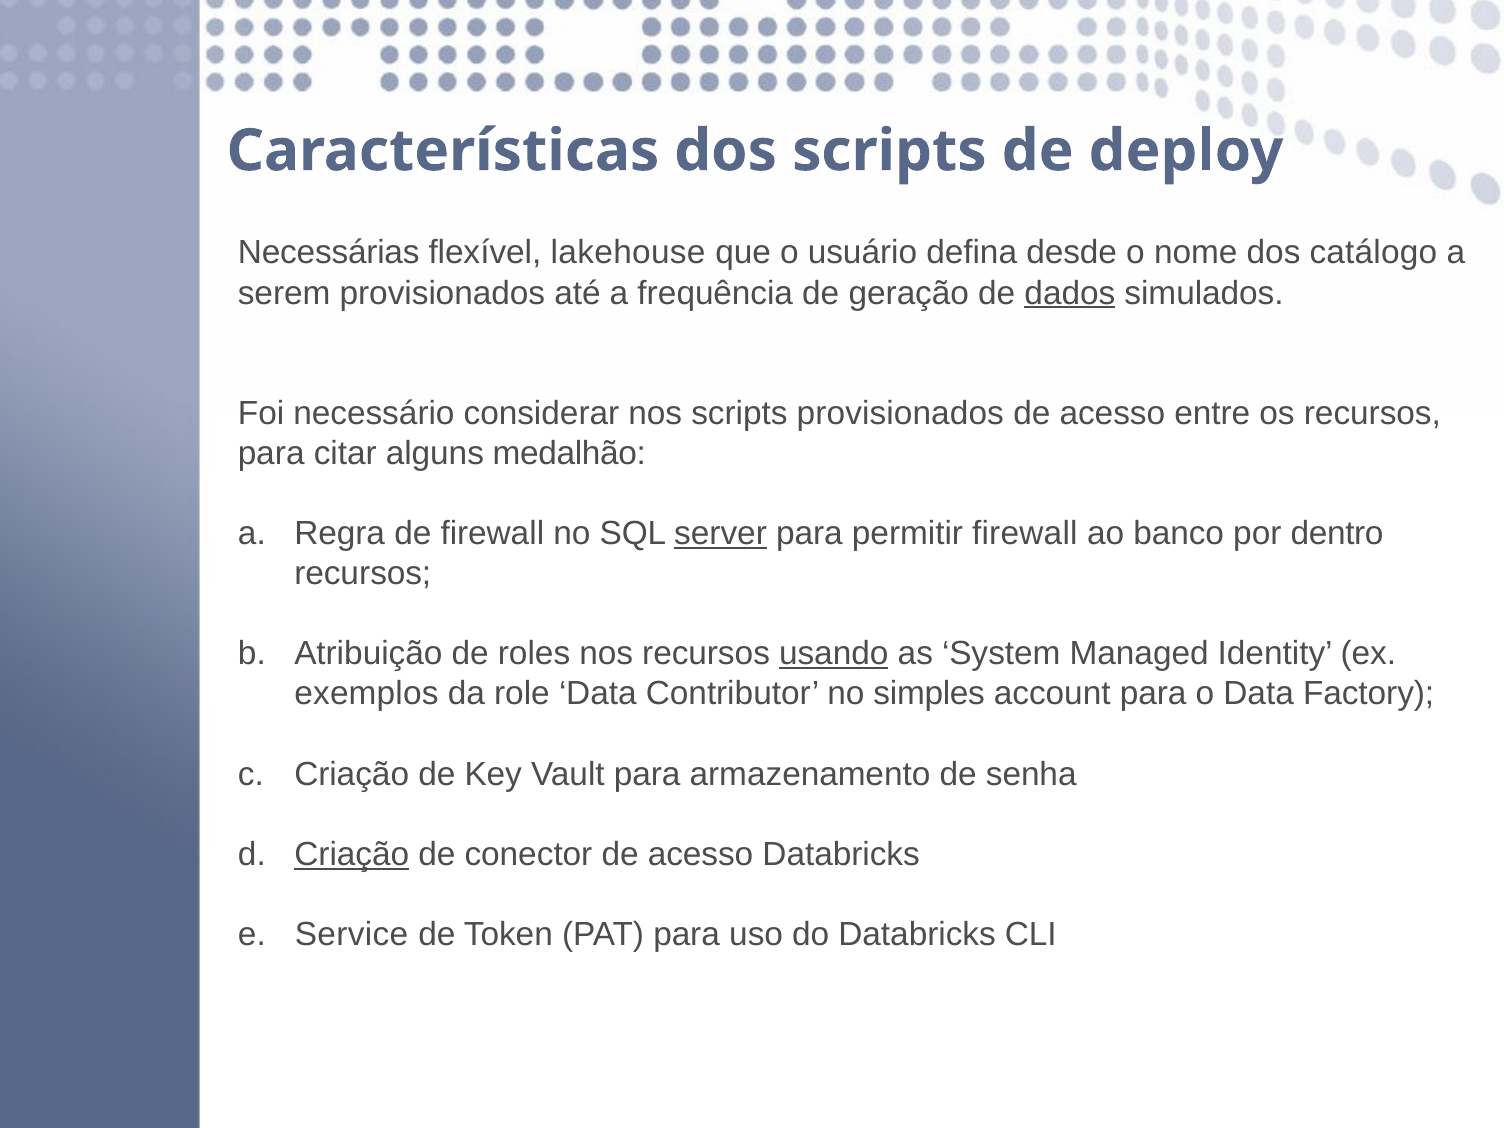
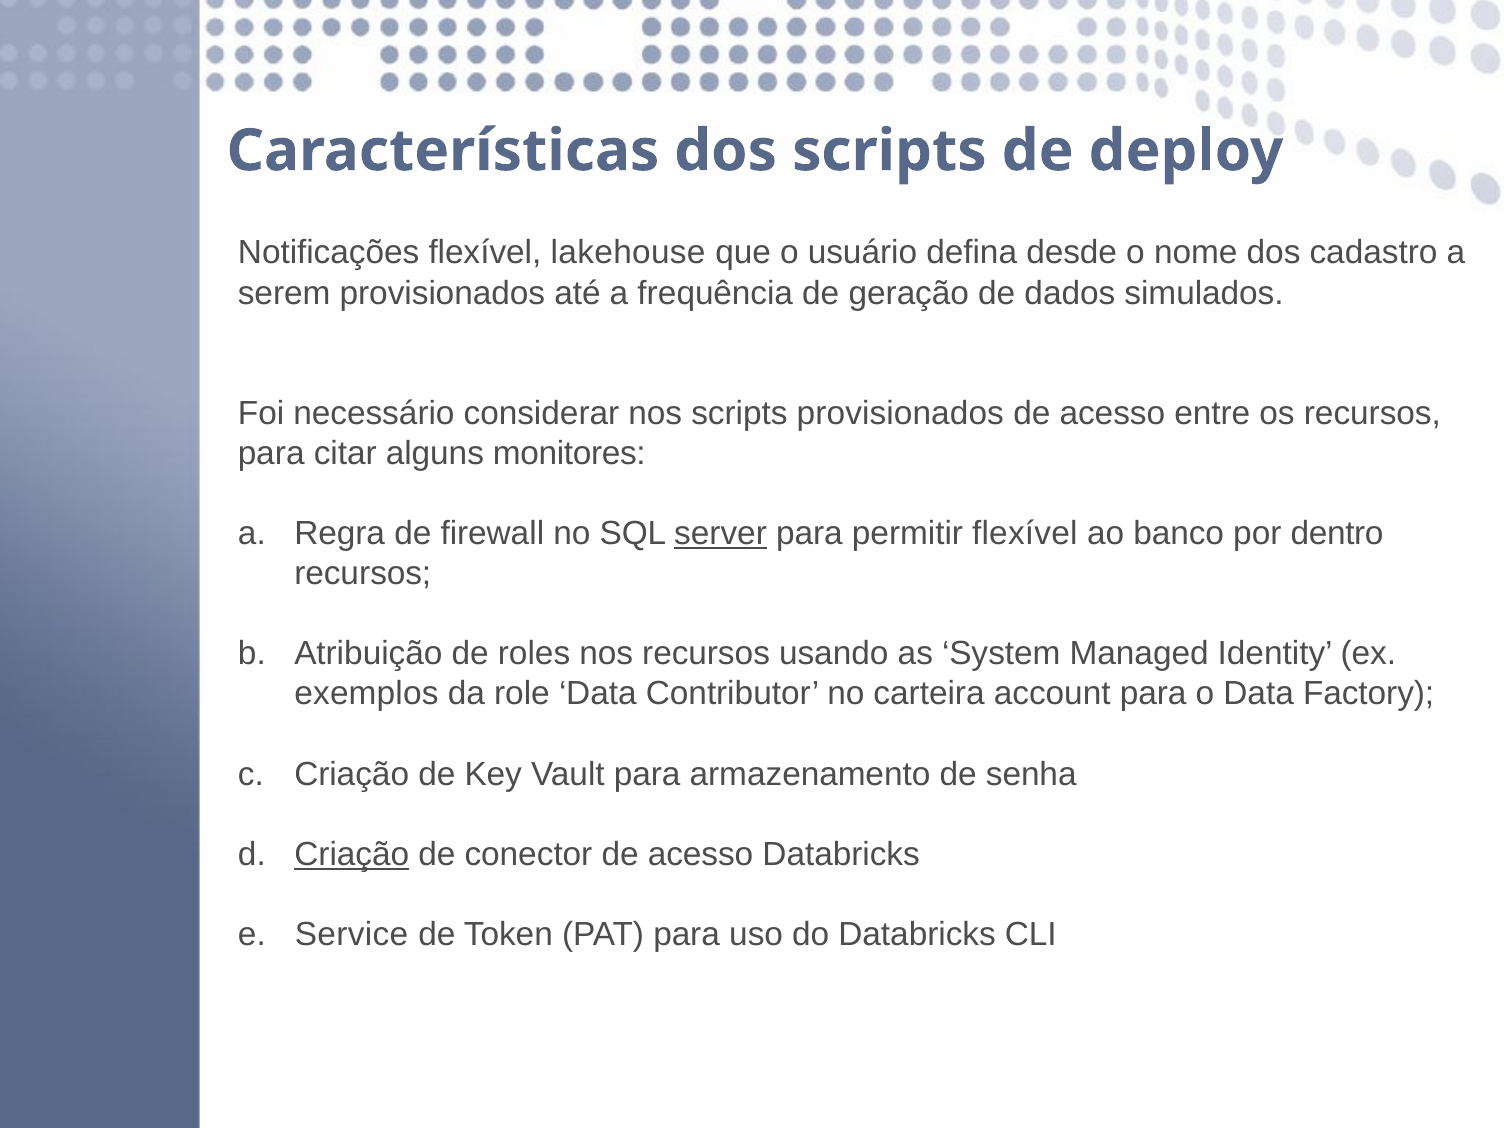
Necessárias: Necessárias -> Notificações (329, 253)
catálogo: catálogo -> cadastro (1374, 253)
dados underline: present -> none (1070, 293)
medalhão: medalhão -> monitores (569, 453)
permitir firewall: firewall -> flexível (1025, 534)
usando underline: present -> none (834, 654)
simples: simples -> carteira (929, 694)
